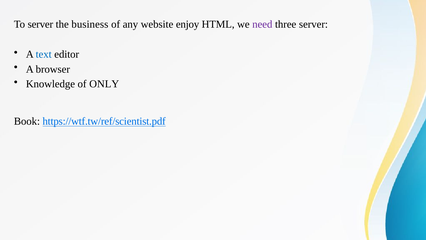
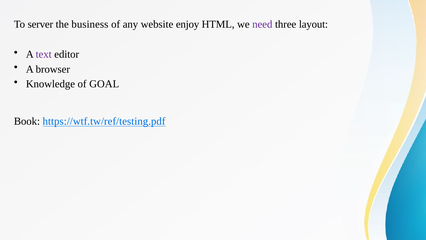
three server: server -> layout (313, 24)
text colour: blue -> purple (44, 54)
ONLY: ONLY -> GOAL (104, 84)
https://wtf.tw/ref/scientist.pdf: https://wtf.tw/ref/scientist.pdf -> https://wtf.tw/ref/testing.pdf (104, 121)
